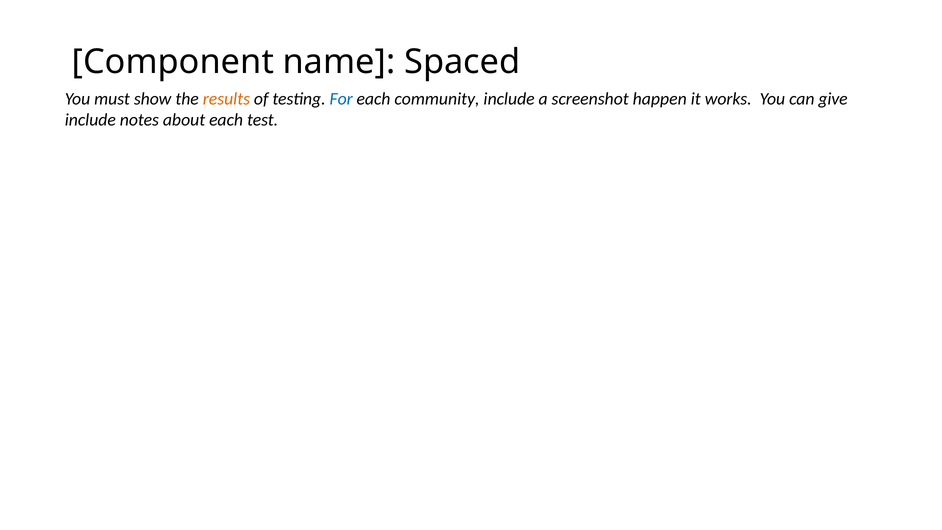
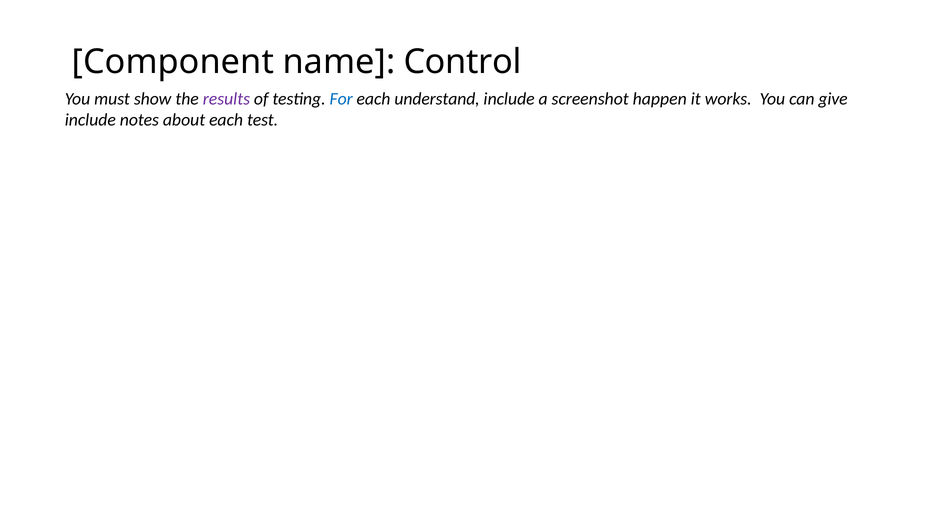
Spaced: Spaced -> Control (463, 62)
results colour: orange -> purple (226, 99)
community: community -> understand (437, 99)
